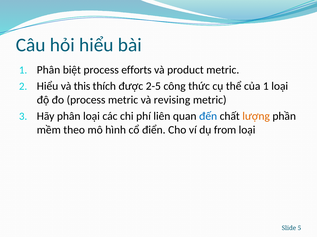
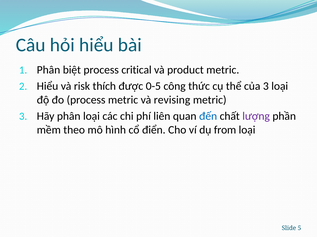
efforts: efforts -> critical (136, 70)
this: this -> risk (82, 86)
2-5: 2-5 -> 0-5 (153, 86)
của 1: 1 -> 3 (266, 86)
lượng colour: orange -> purple (256, 116)
